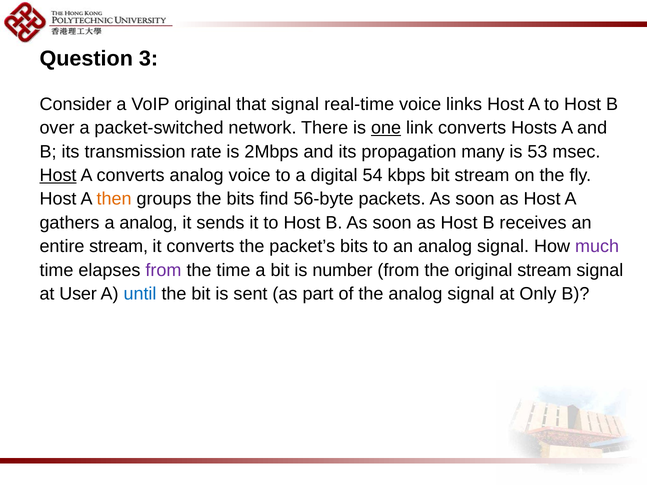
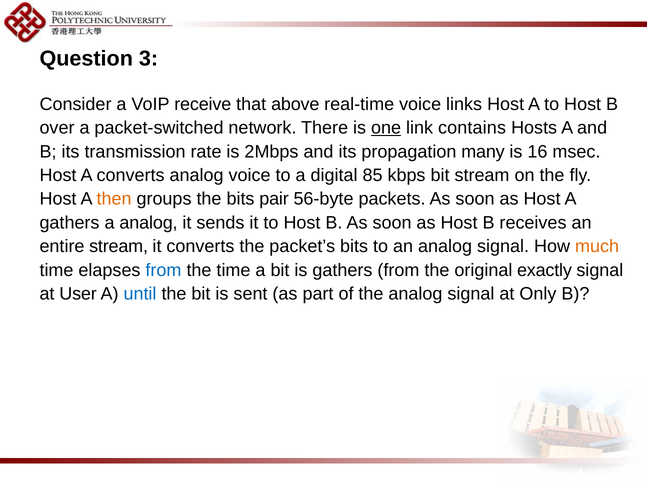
VoIP original: original -> receive (203, 104)
that signal: signal -> above (295, 104)
link converts: converts -> contains (472, 128)
53: 53 -> 16 (537, 152)
Host underline: present -> none (58, 175)
54: 54 -> 85 (373, 175)
find: find -> pair (274, 199)
much colour: purple -> orange (597, 247)
from colour: purple -> blue (163, 270)
is number: number -> gathers (342, 270)
original stream: stream -> exactly (544, 270)
